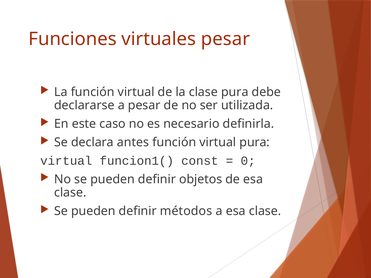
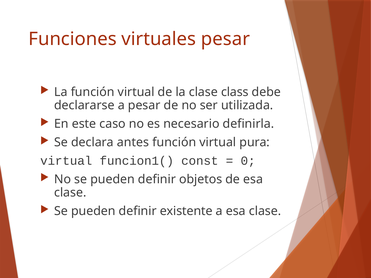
clase pura: pura -> class (235, 92)
métodos: métodos -> existente (186, 211)
